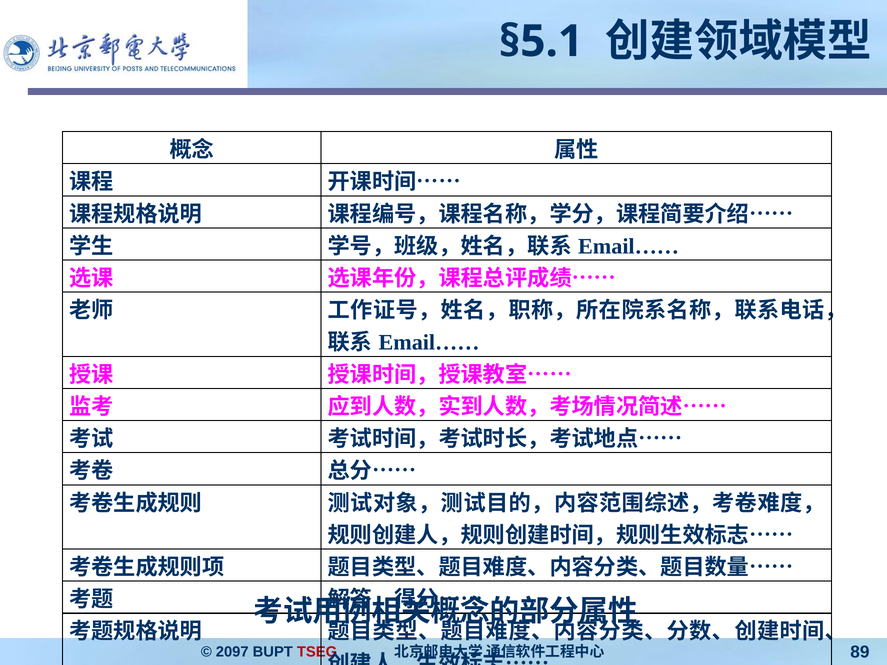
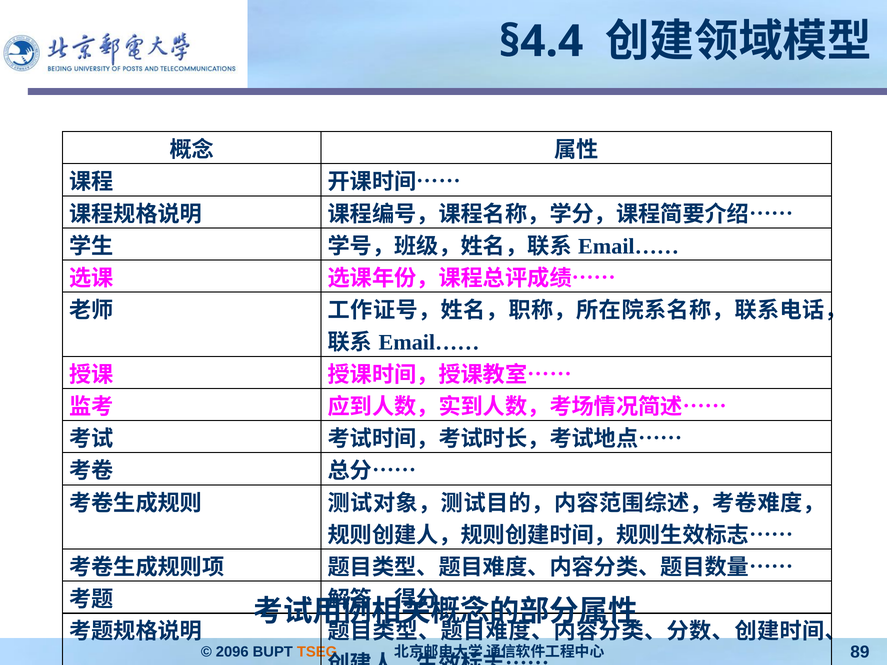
§5.1: §5.1 -> §4.4 (541, 41)
2097: 2097 -> 2096 (232, 652)
TSEG colour: red -> orange (317, 652)
